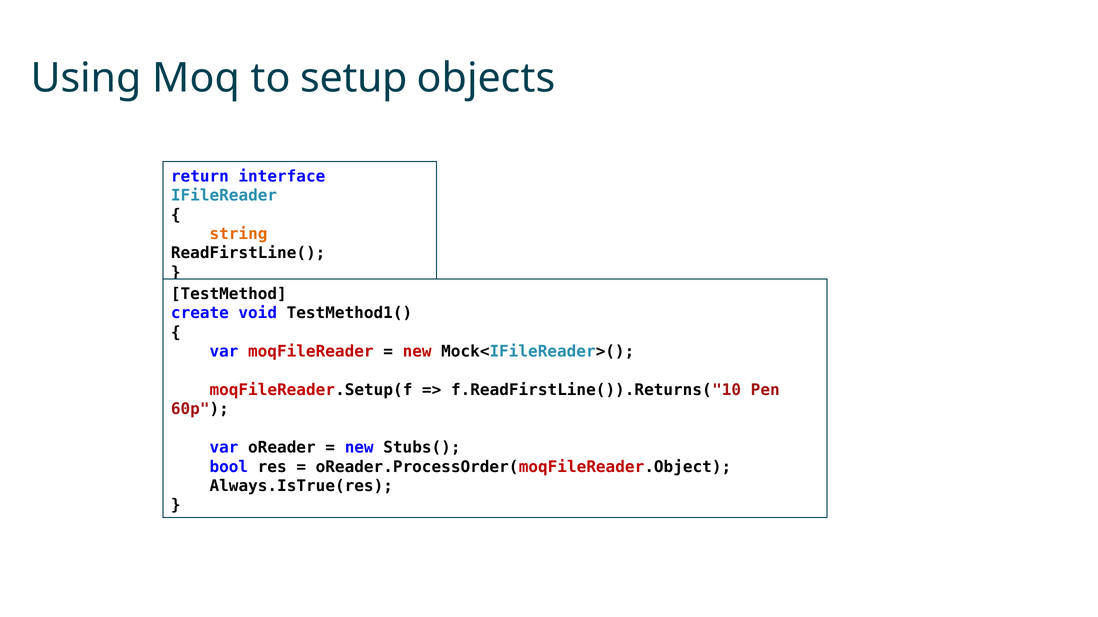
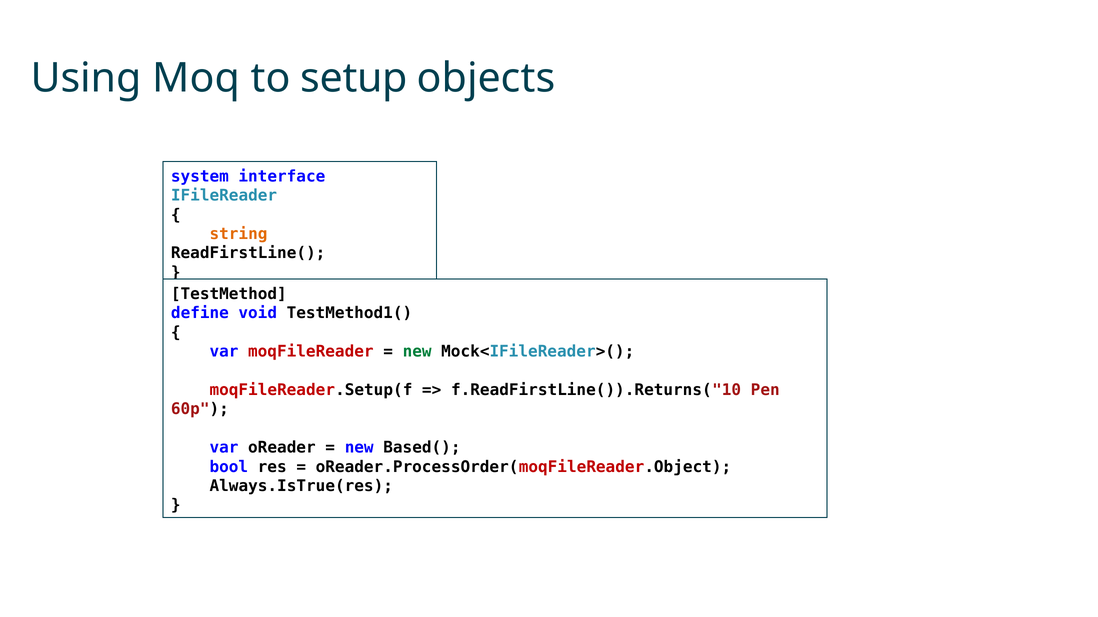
return: return -> system (200, 177)
create: create -> define (200, 313)
new colour: red -> green (417, 352)
Stubs(: Stubs( -> Based( (422, 448)
